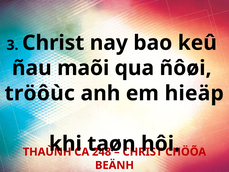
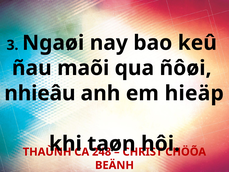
3 Christ: Christ -> Ngaøi (53, 43)
tröôùc: tröôùc -> nhieâu (40, 93)
